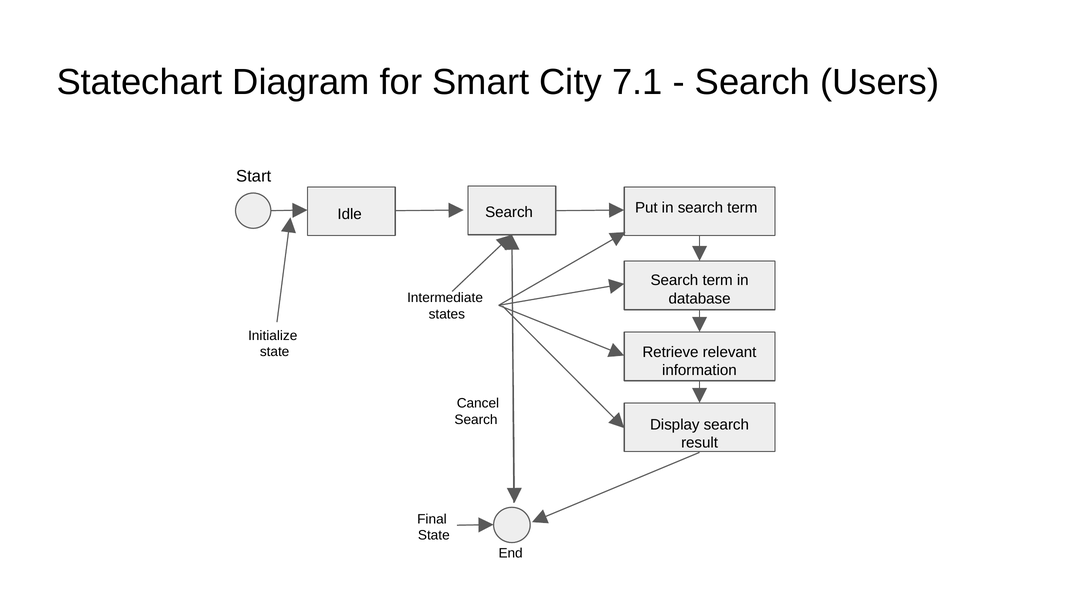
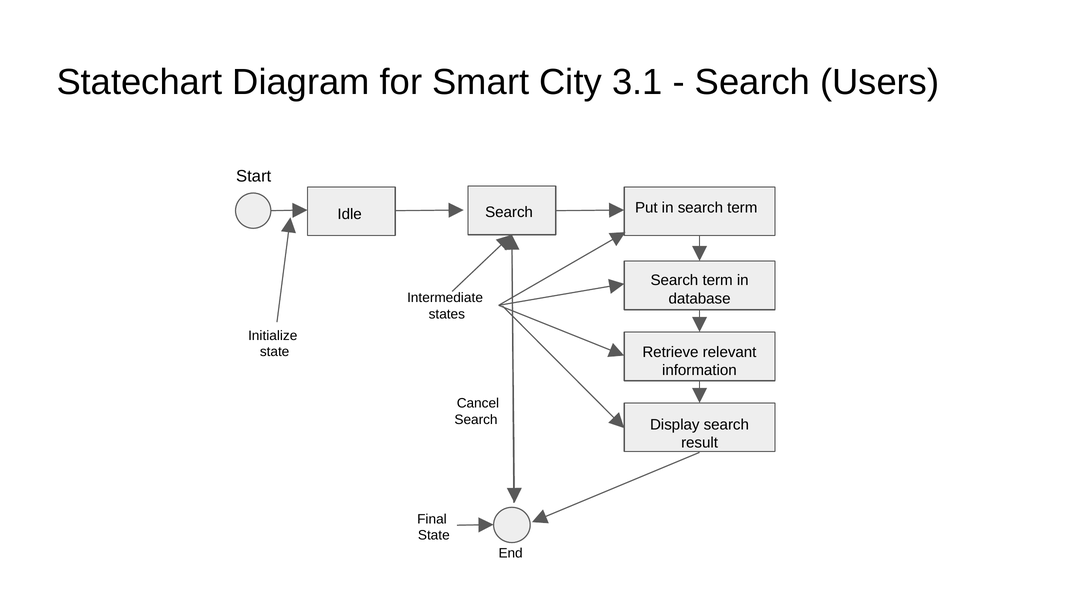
7.1: 7.1 -> 3.1 (637, 83)
